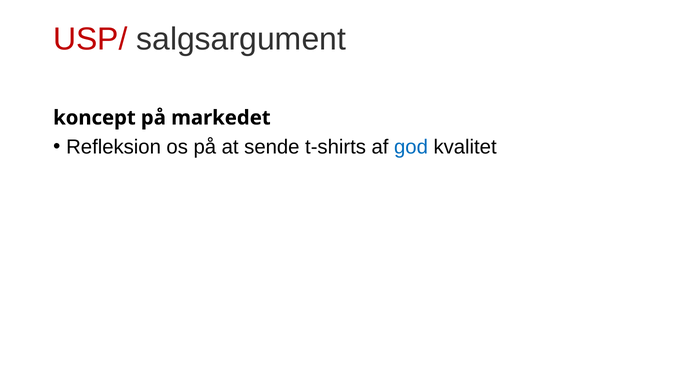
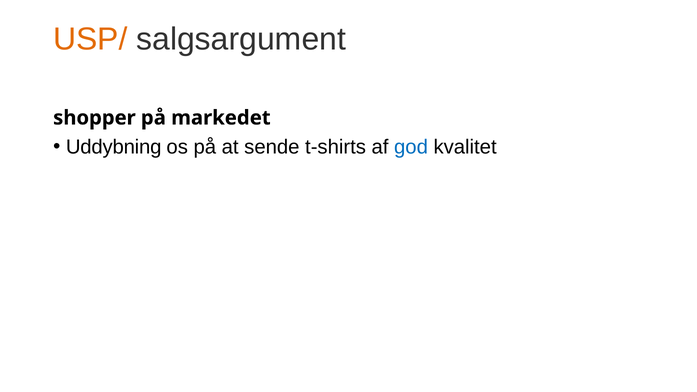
USP/ colour: red -> orange (90, 39)
koncept: koncept -> shopper (94, 118)
Refleksion: Refleksion -> Uddybning (114, 147)
